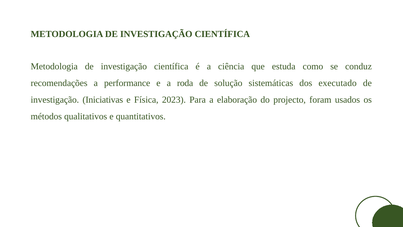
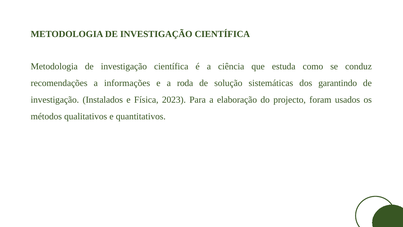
performance: performance -> informações (127, 83)
executado: executado -> garantindo (338, 83)
Iniciativas: Iniciativas -> Instalados (103, 100)
